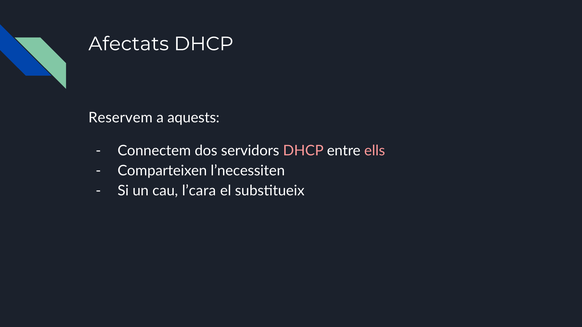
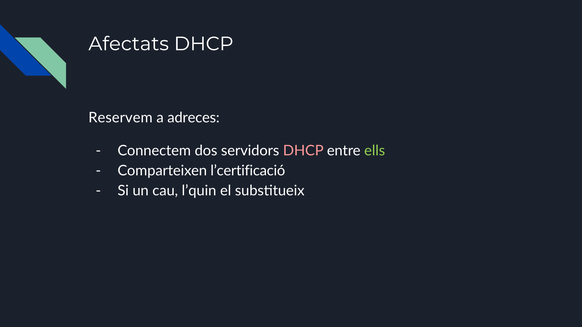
aquests: aquests -> adreces (193, 118)
ells colour: pink -> light green (375, 151)
l’necessiten: l’necessiten -> l’certificació (248, 171)
l’cara: l’cara -> l’quin (199, 191)
